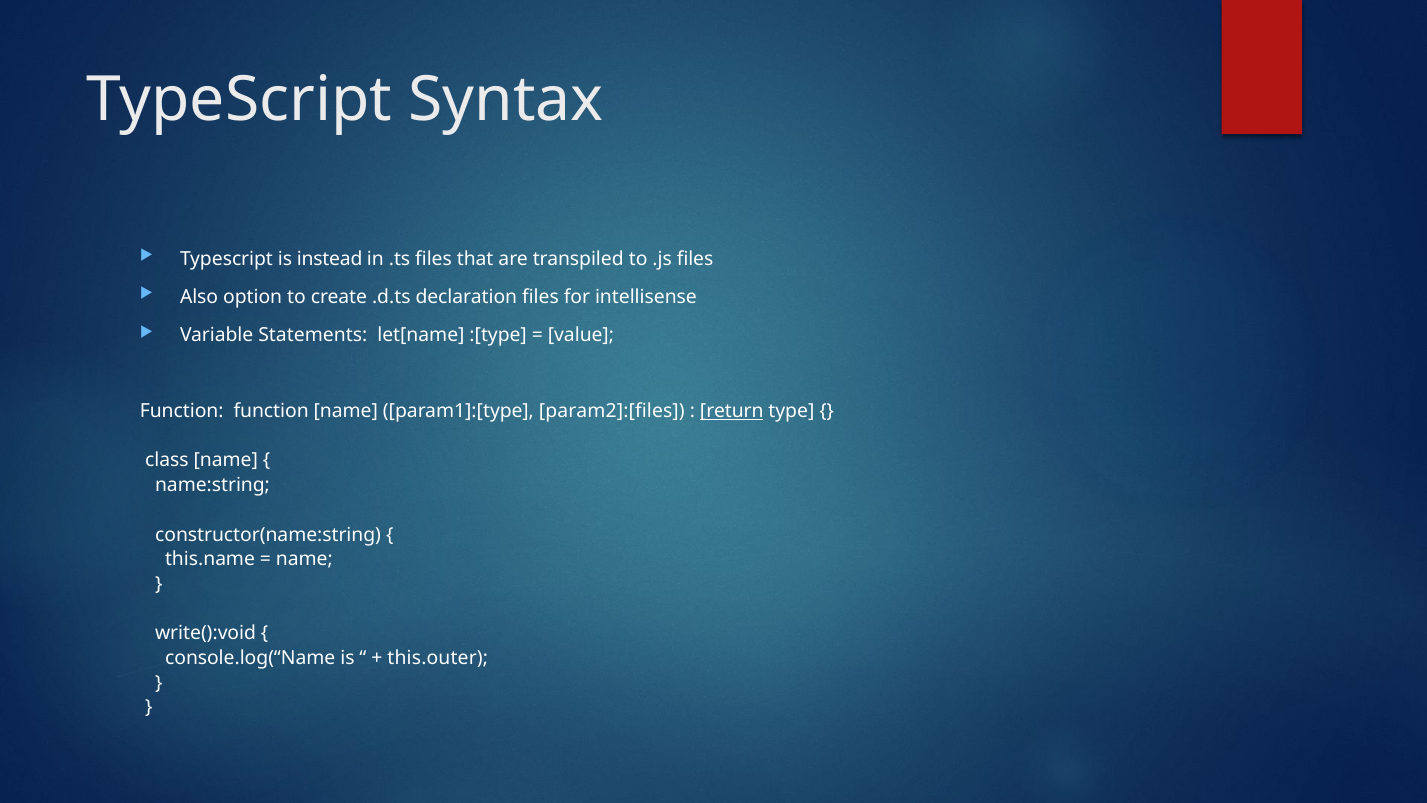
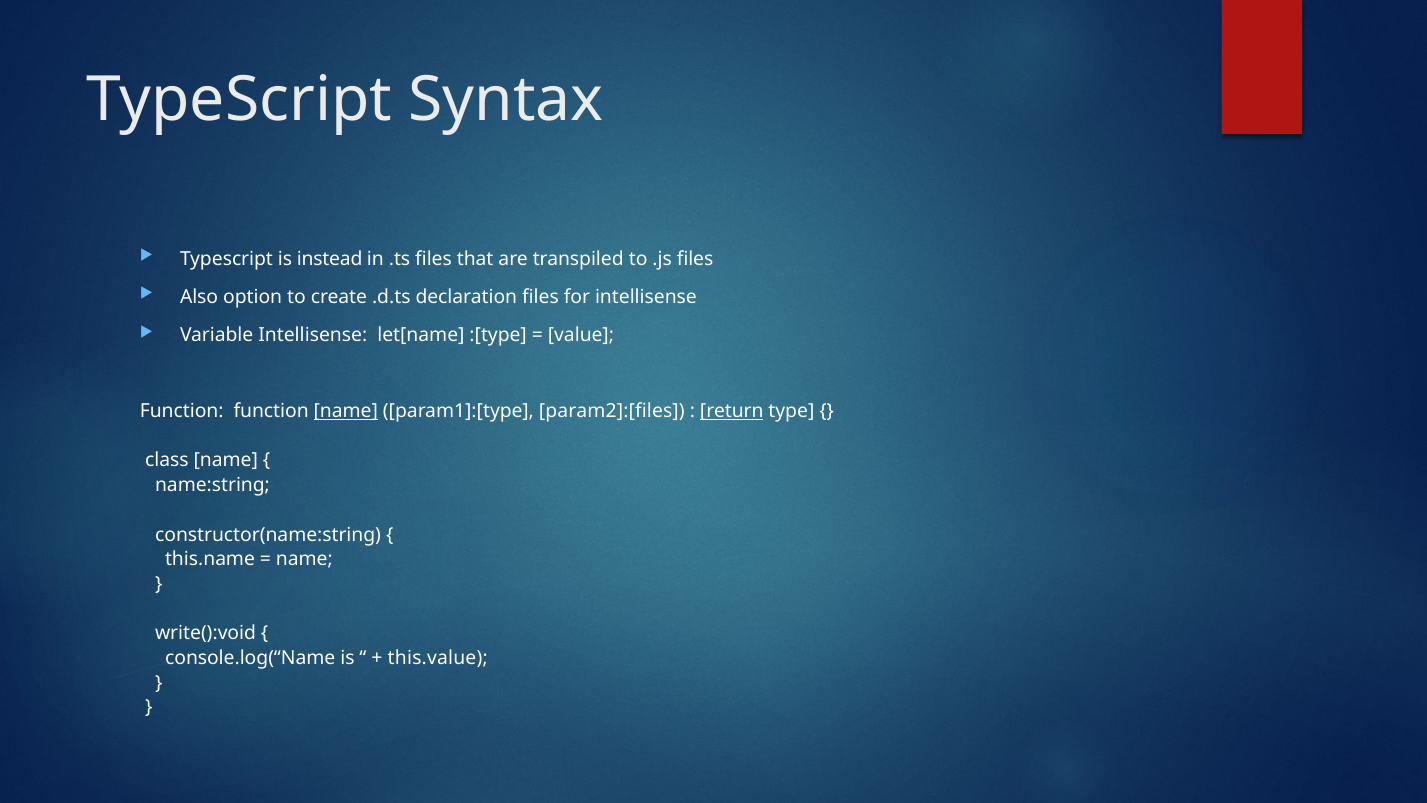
Variable Statements: Statements -> Intellisense (313, 335)
name underline: none -> present (346, 411)
this.outer: this.outer -> this.value (438, 658)
